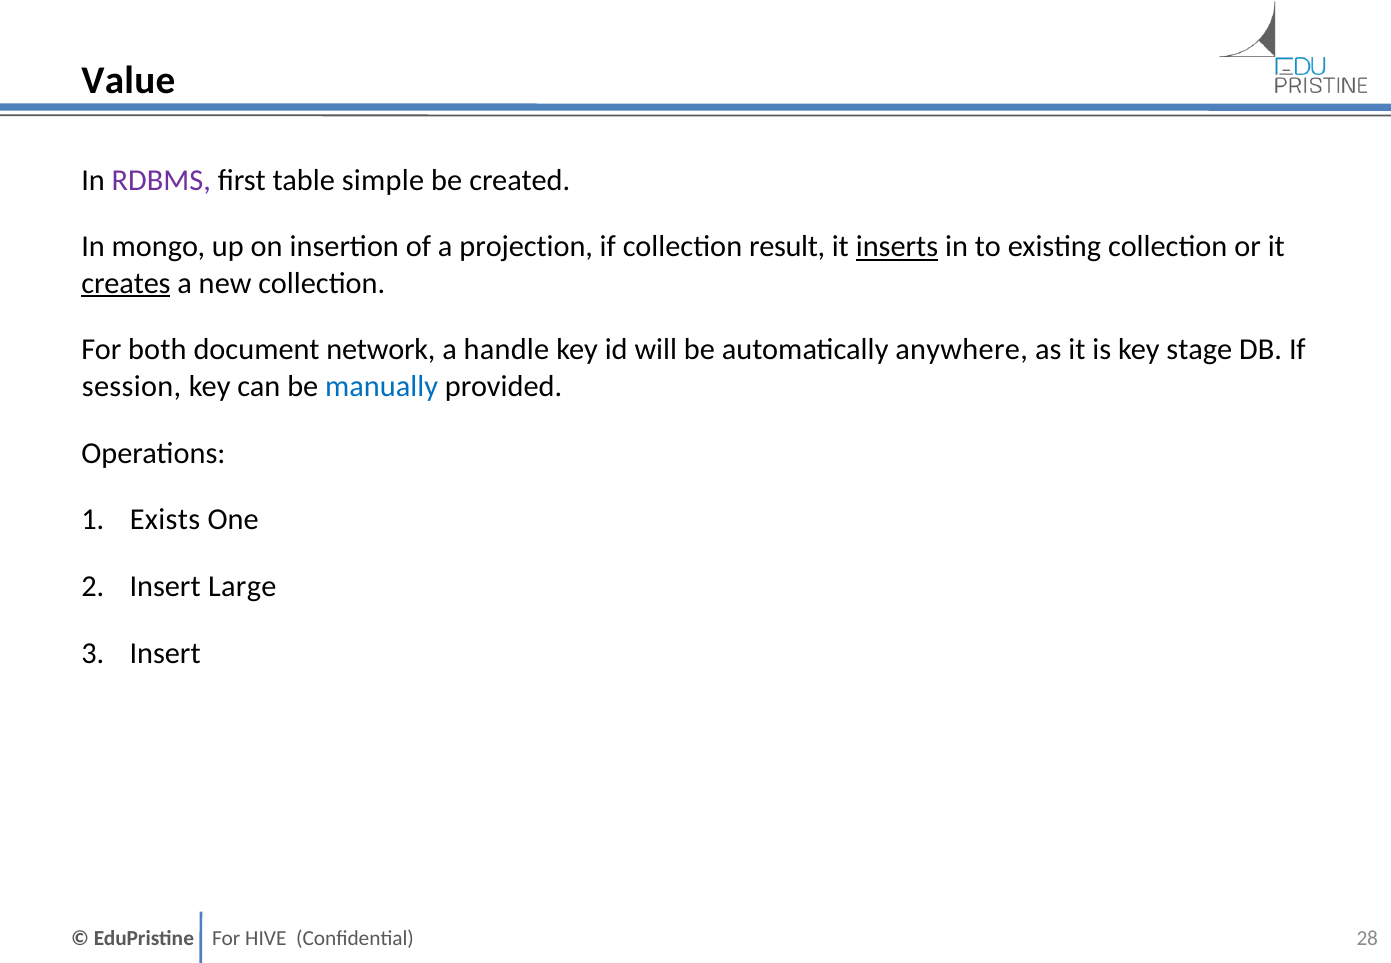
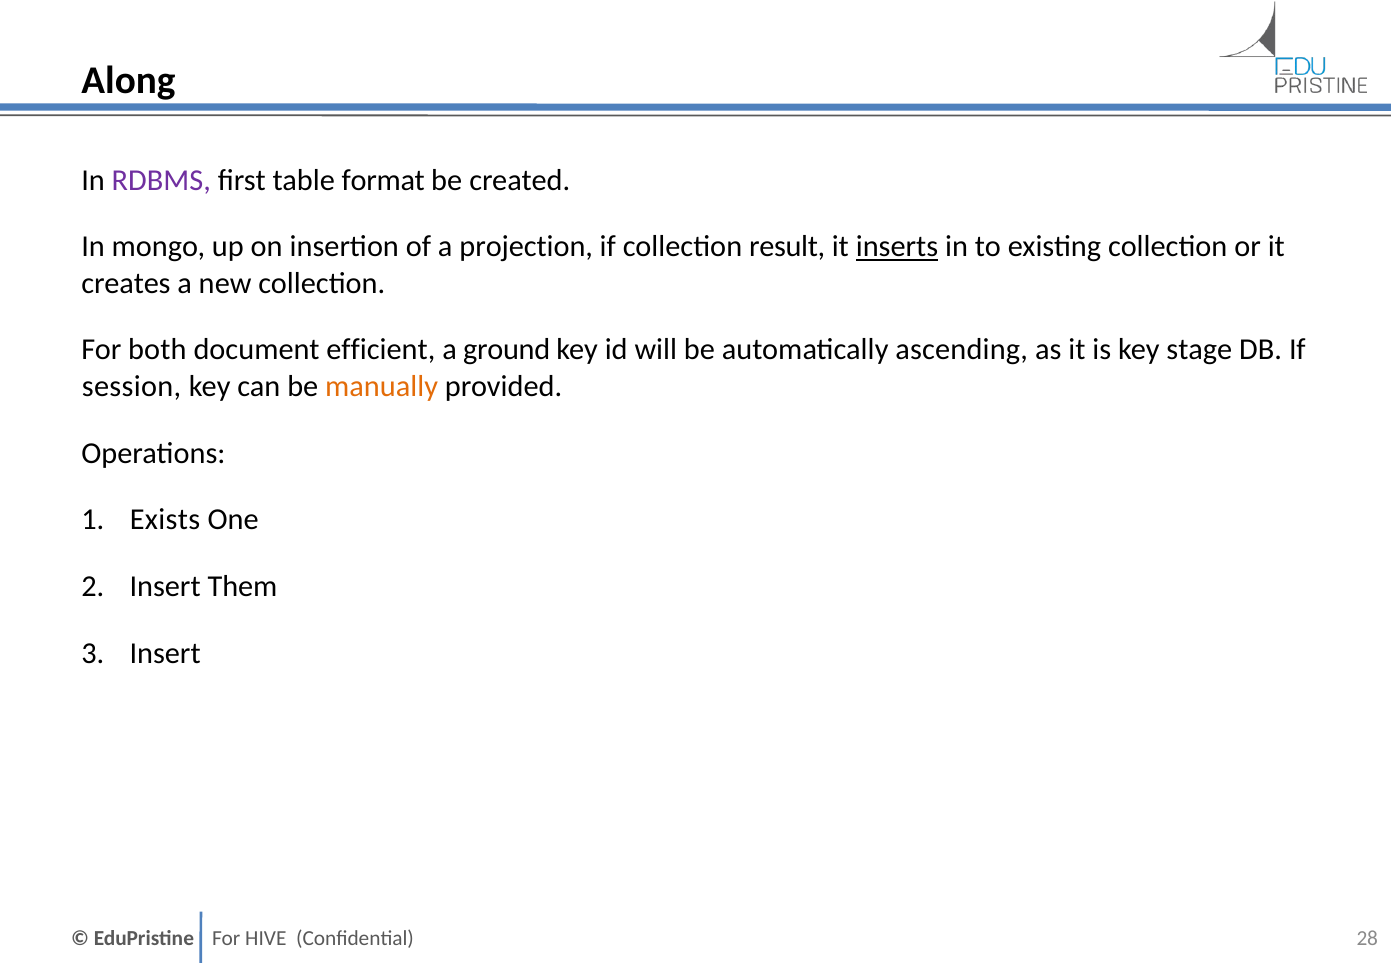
Value: Value -> Along (128, 81)
simple: simple -> format (383, 180)
creates underline: present -> none (126, 283)
network: network -> efficient (381, 350)
handle: handle -> ground (507, 350)
anywhere: anywhere -> ascending (962, 350)
manually colour: blue -> orange (382, 386)
Large: Large -> Them (242, 587)
